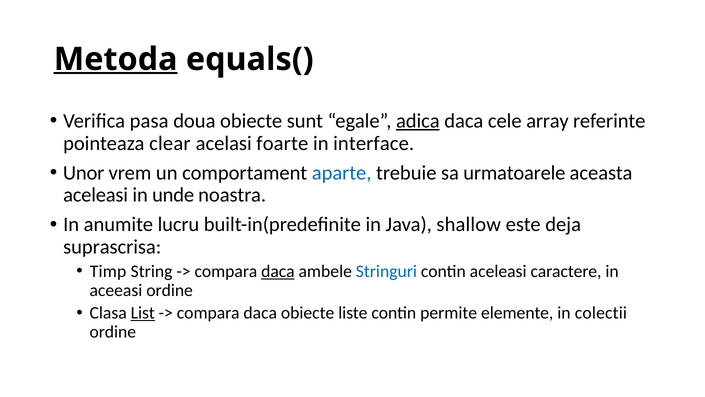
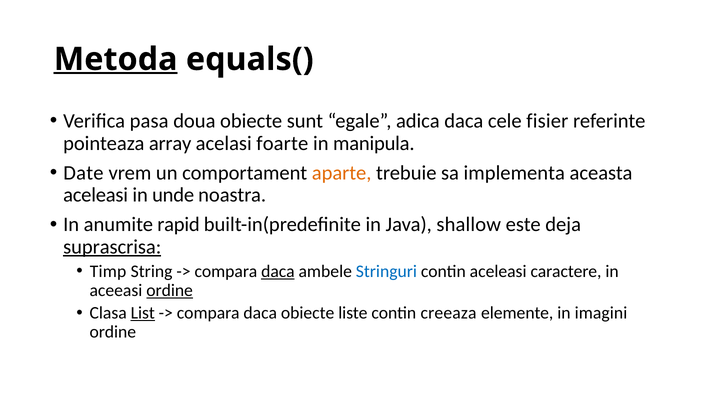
adica underline: present -> none (418, 121)
array: array -> fisier (547, 121)
clear: clear -> array (170, 143)
interface: interface -> manipula (374, 143)
Unor: Unor -> Date (83, 173)
aparte colour: blue -> orange (342, 173)
urmatoarele: urmatoarele -> implementa (514, 173)
lucru: lucru -> rapid (179, 224)
suprascrisa underline: none -> present (112, 247)
ordine underline: none -> present (170, 290)
permite: permite -> creeaza (449, 313)
colectii: colectii -> imagini (601, 313)
